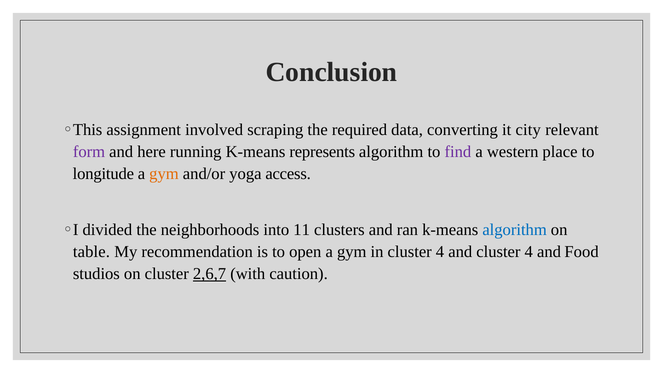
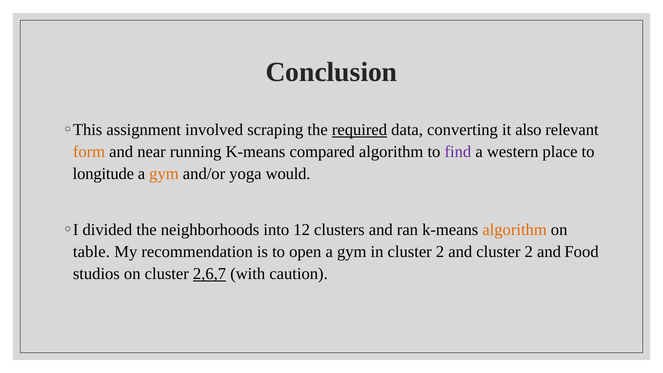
required underline: none -> present (359, 130)
city: city -> also (528, 130)
form colour: purple -> orange (89, 152)
here: here -> near (152, 152)
represents: represents -> compared (322, 152)
access: access -> would (288, 174)
11: 11 -> 12 (302, 230)
algorithm colour: blue -> orange (515, 230)
in cluster 4: 4 -> 2 (440, 252)
and cluster 4: 4 -> 2 (529, 252)
